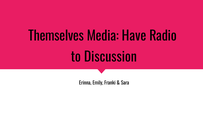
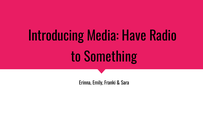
Themselves: Themselves -> Introducing (56, 36)
Discussion: Discussion -> Something (110, 57)
